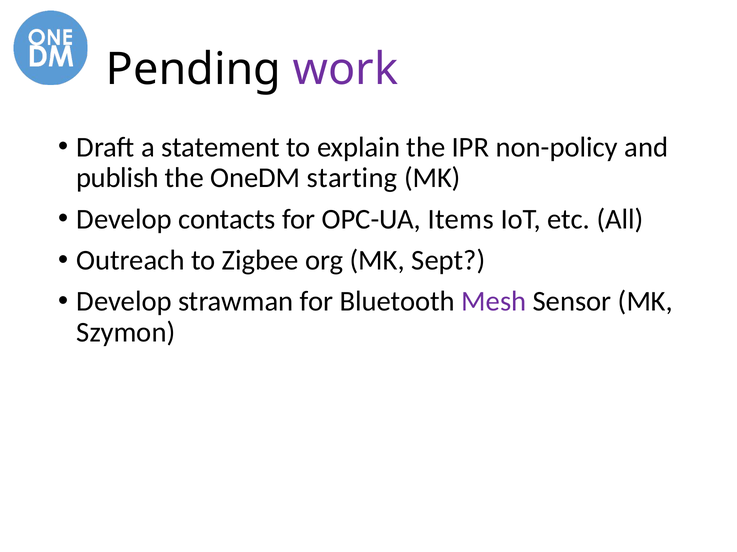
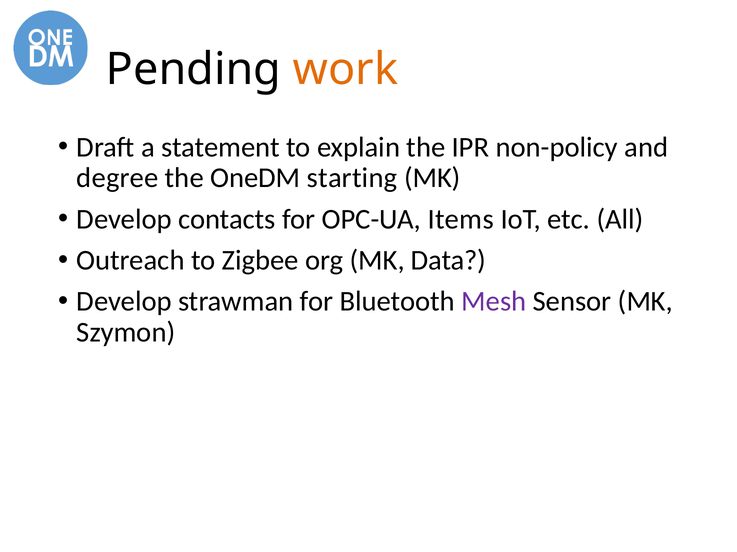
work colour: purple -> orange (345, 70)
publish: publish -> degree (117, 178)
Sept: Sept -> Data (448, 261)
